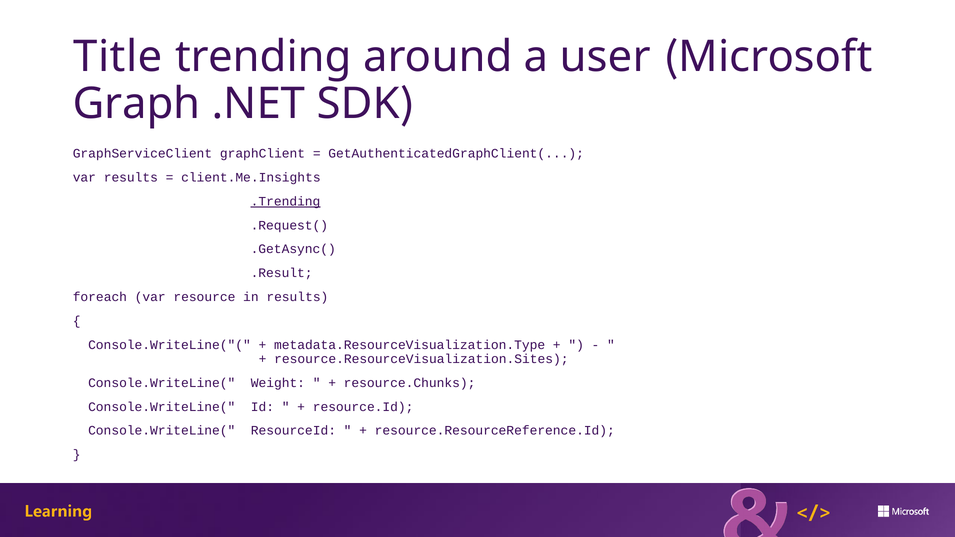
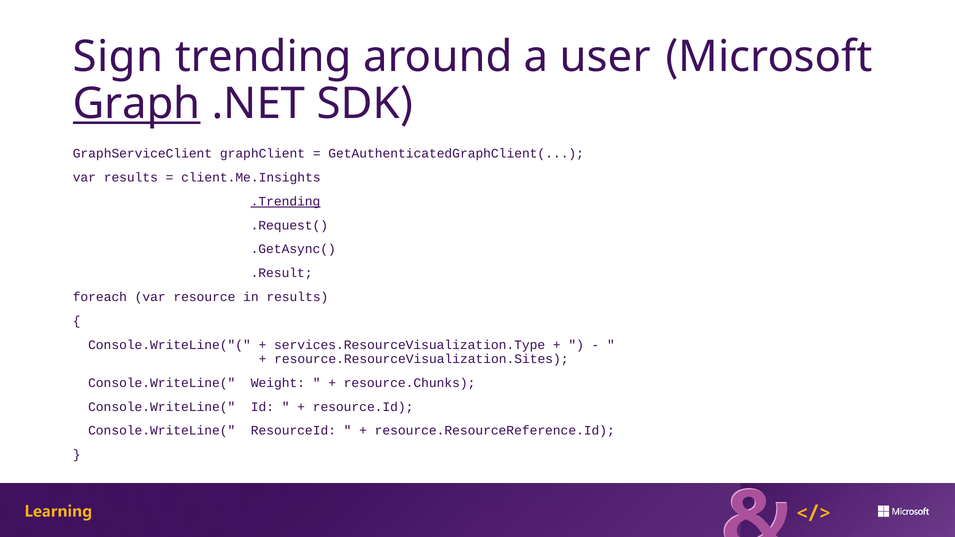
Title: Title -> Sign (118, 57)
Graph underline: none -> present (137, 104)
metadata.ResourceVisualization.Type: metadata.ResourceVisualization.Type -> services.ResourceVisualization.Type (410, 345)
